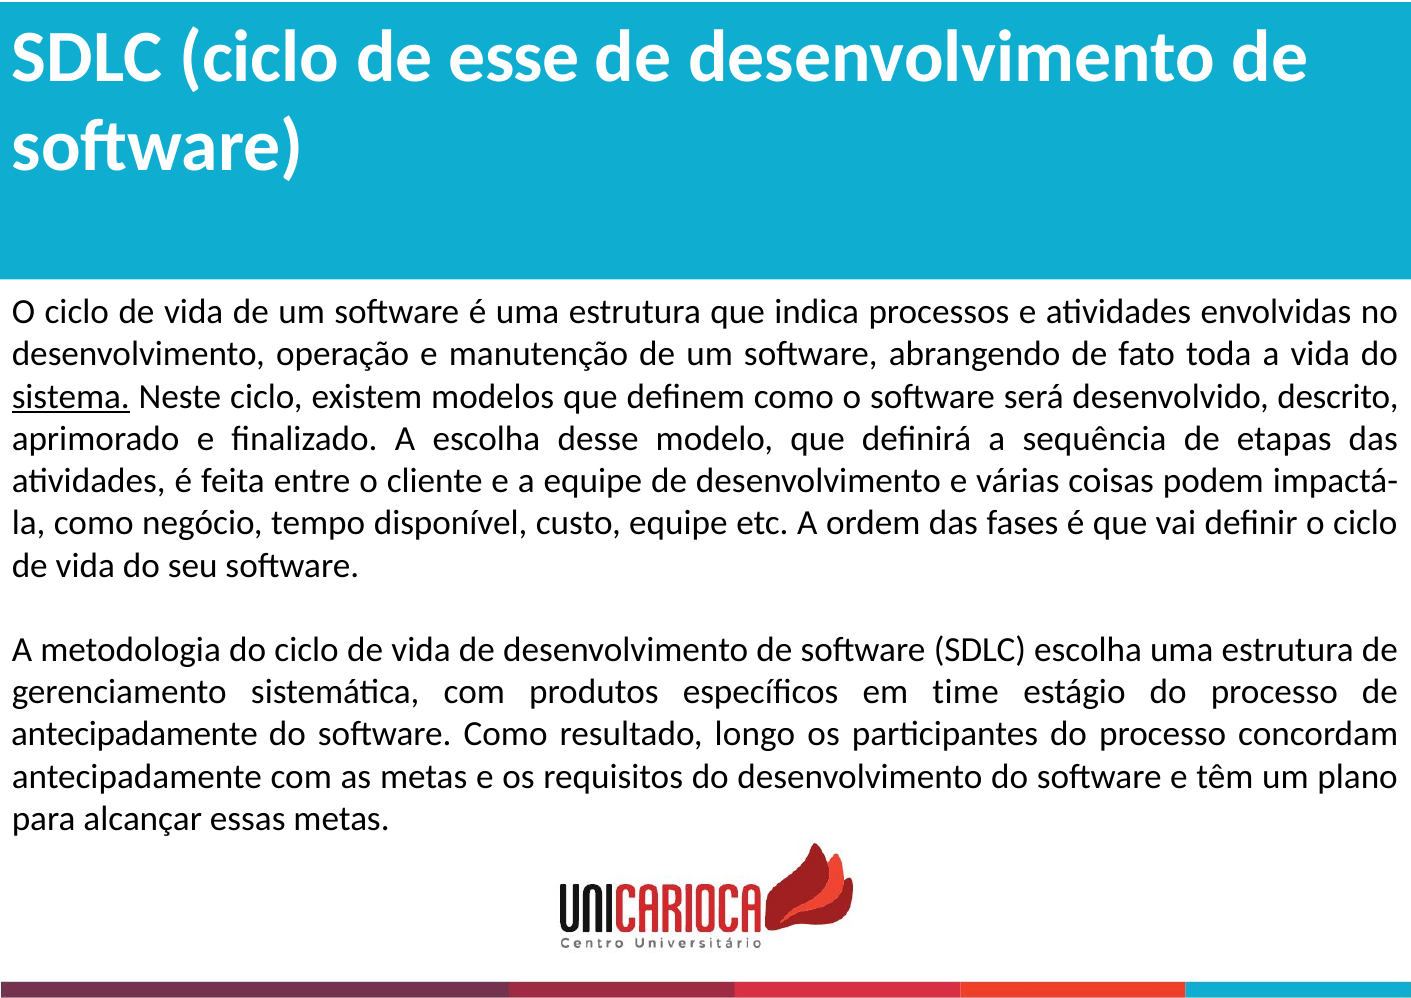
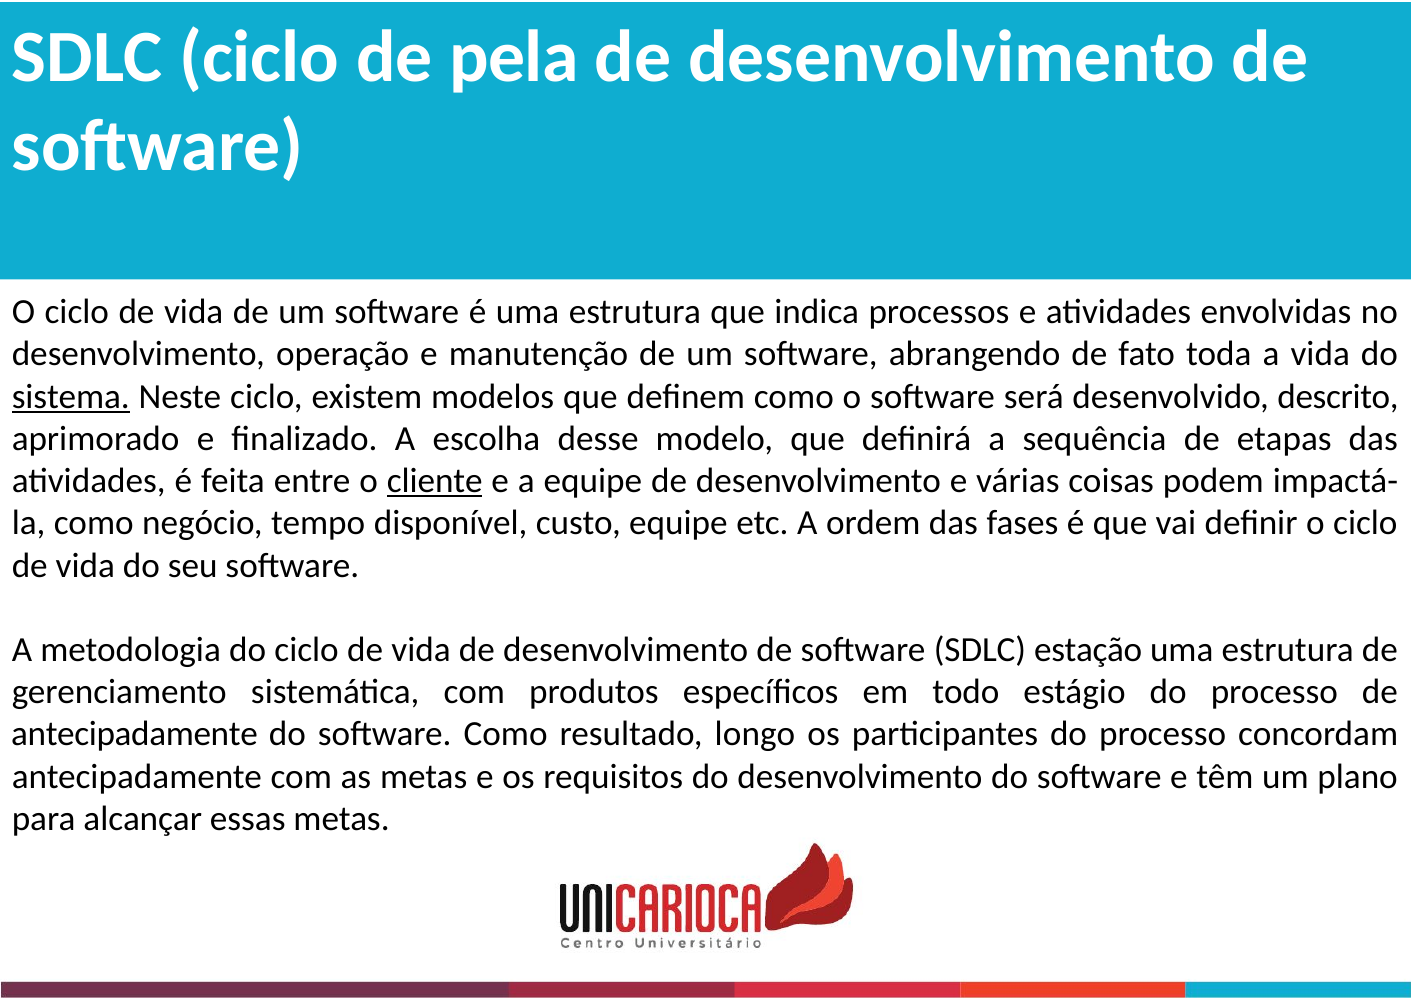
esse: esse -> pela (514, 57)
cliente underline: none -> present (435, 481)
SDLC escolha: escolha -> estação (1088, 650)
time: time -> todo (966, 692)
